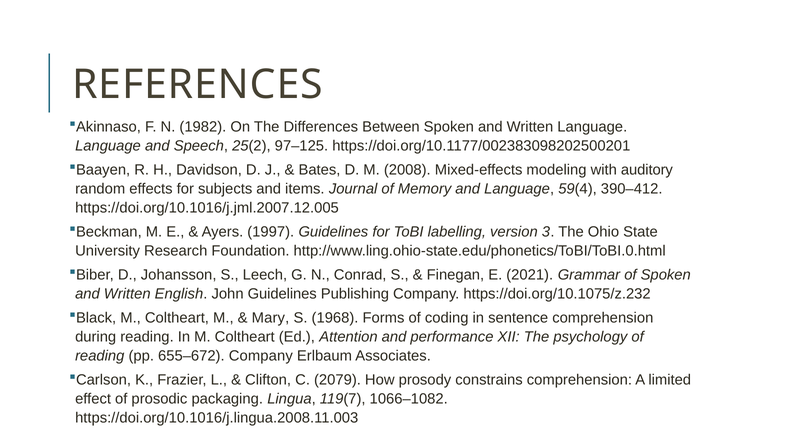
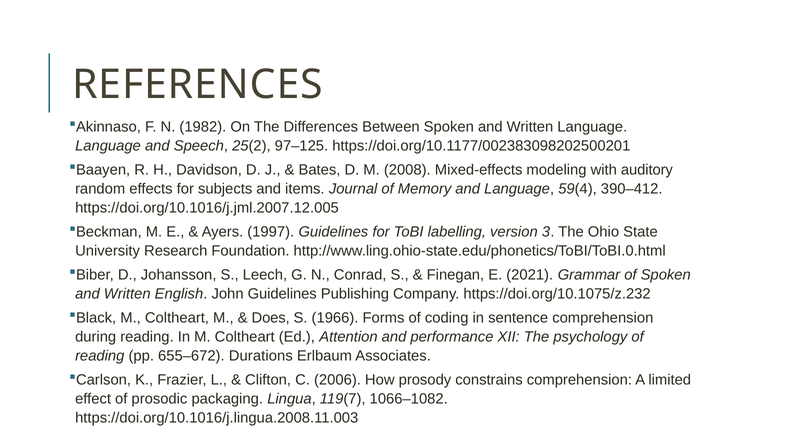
Mary: Mary -> Does (271, 318)
1968: 1968 -> 1966 (335, 318)
655–672 Company: Company -> Durations (261, 356)
2079: 2079 -> 2006 (337, 379)
